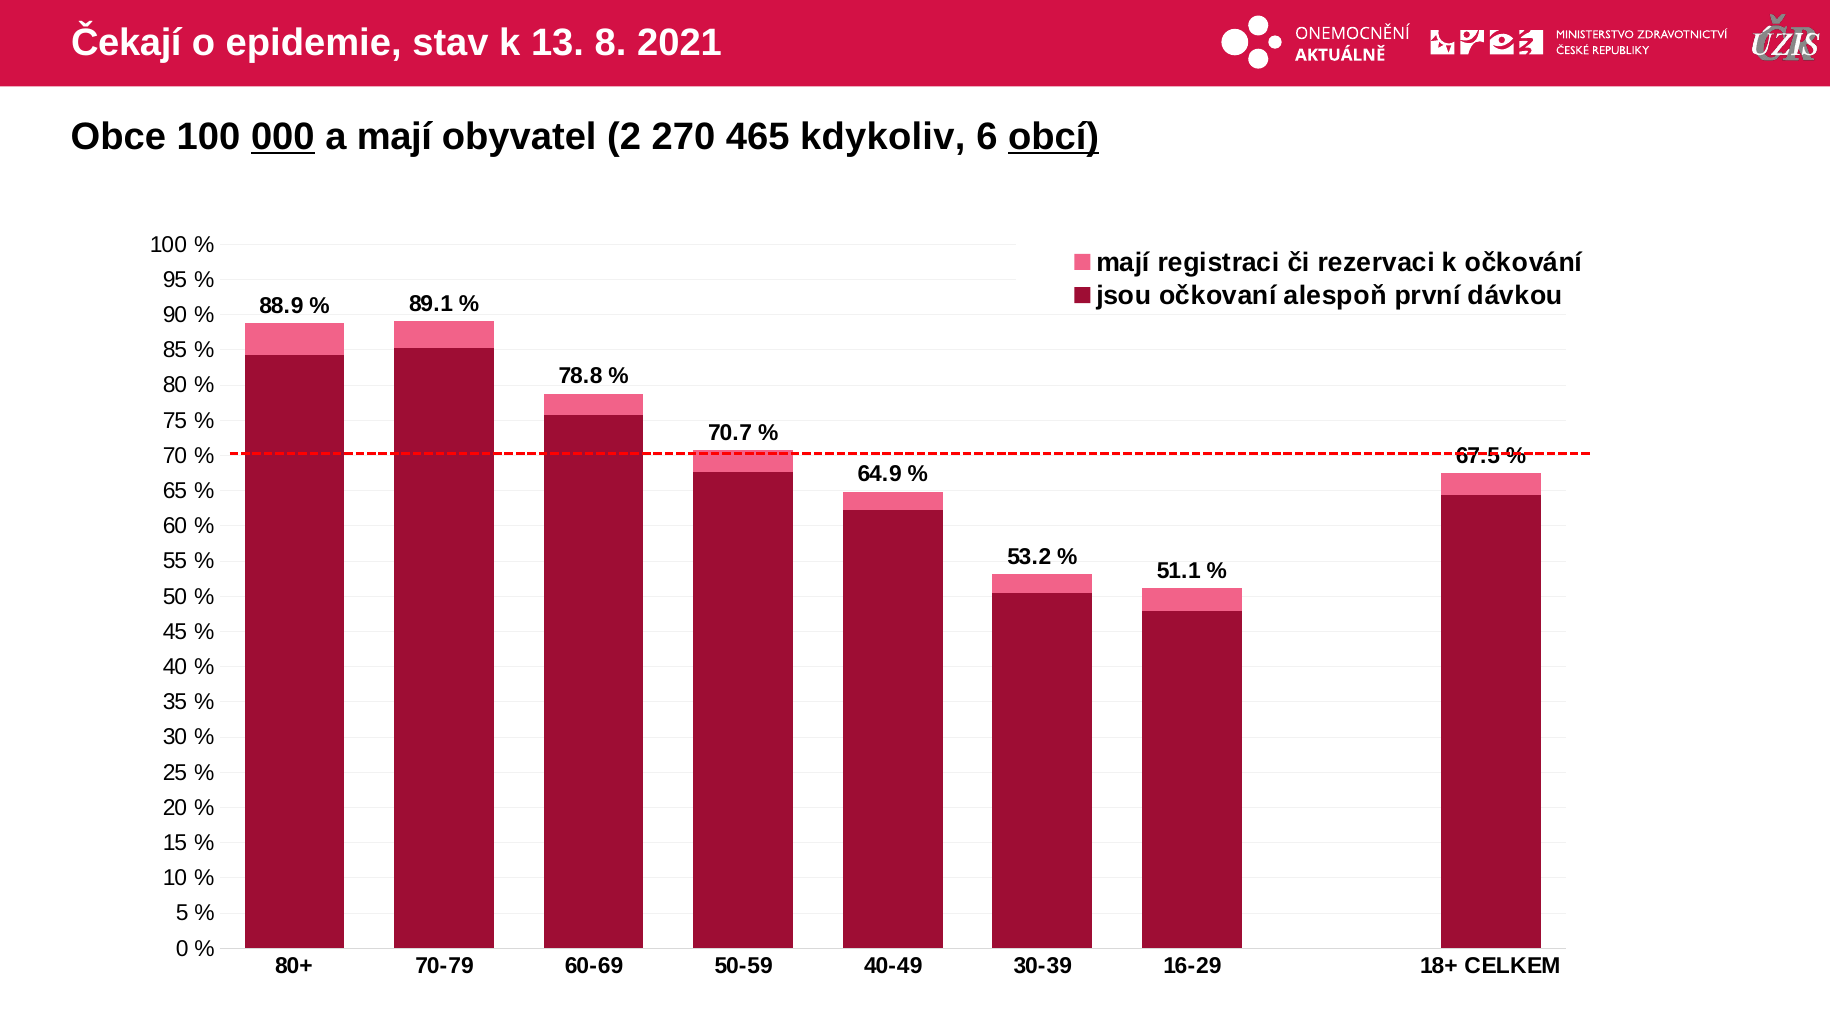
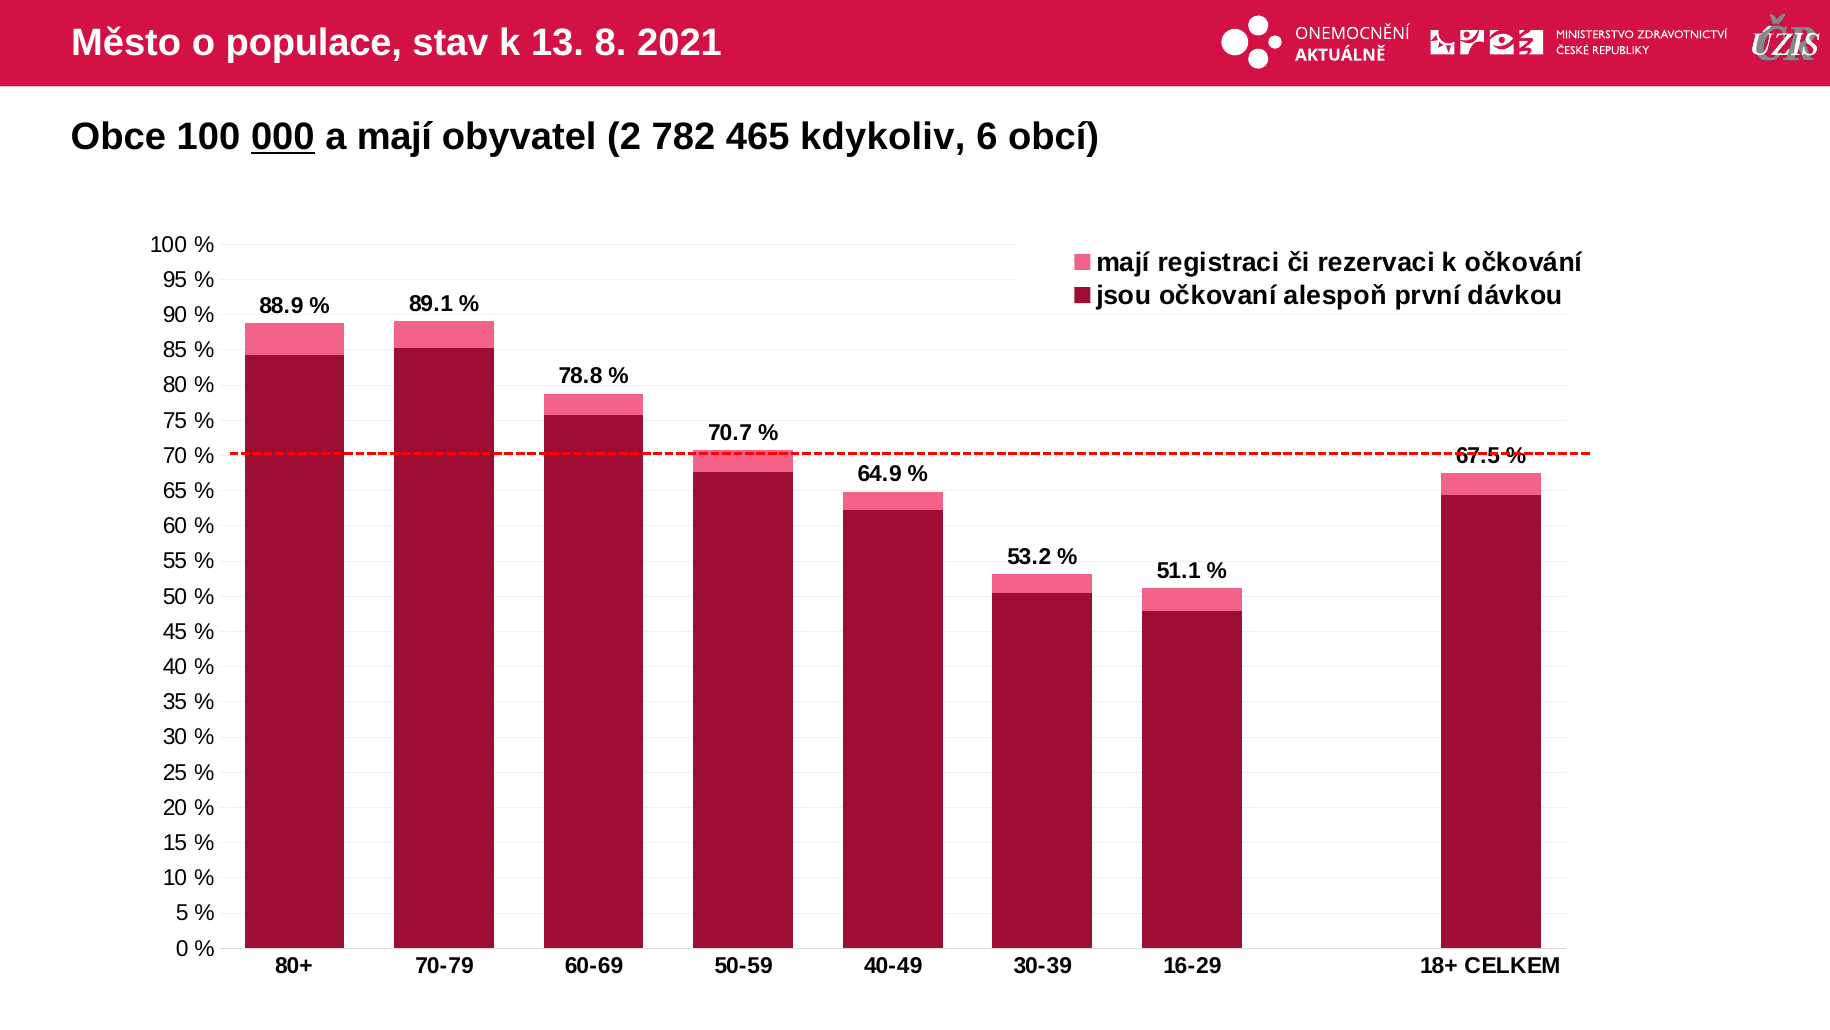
Čekají: Čekají -> Město (126, 43)
epidemie: epidemie -> populace (314, 43)
270: 270 -> 782 (684, 137)
obcí underline: present -> none (1054, 137)
